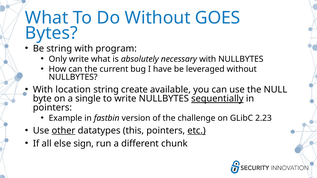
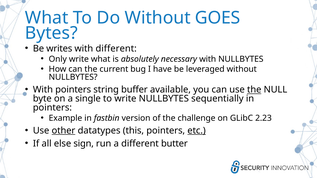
Be string: string -> writes (59, 49)
with program: program -> different (116, 49)
With location: location -> pointers (73, 90)
create: create -> buffer (134, 90)
the underline: none -> present (254, 90)
sequentially underline: present -> none (217, 99)
chunk: chunk -> butter (174, 144)
